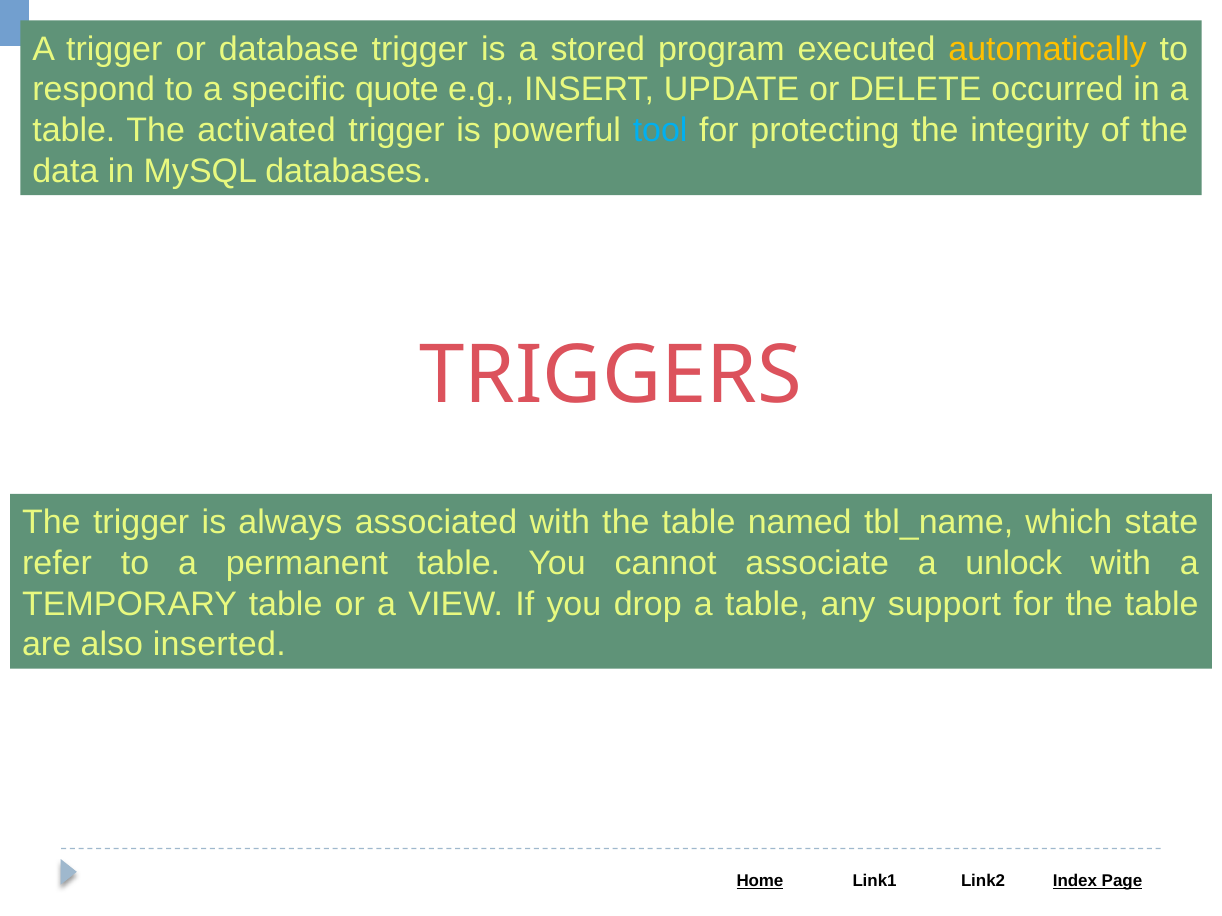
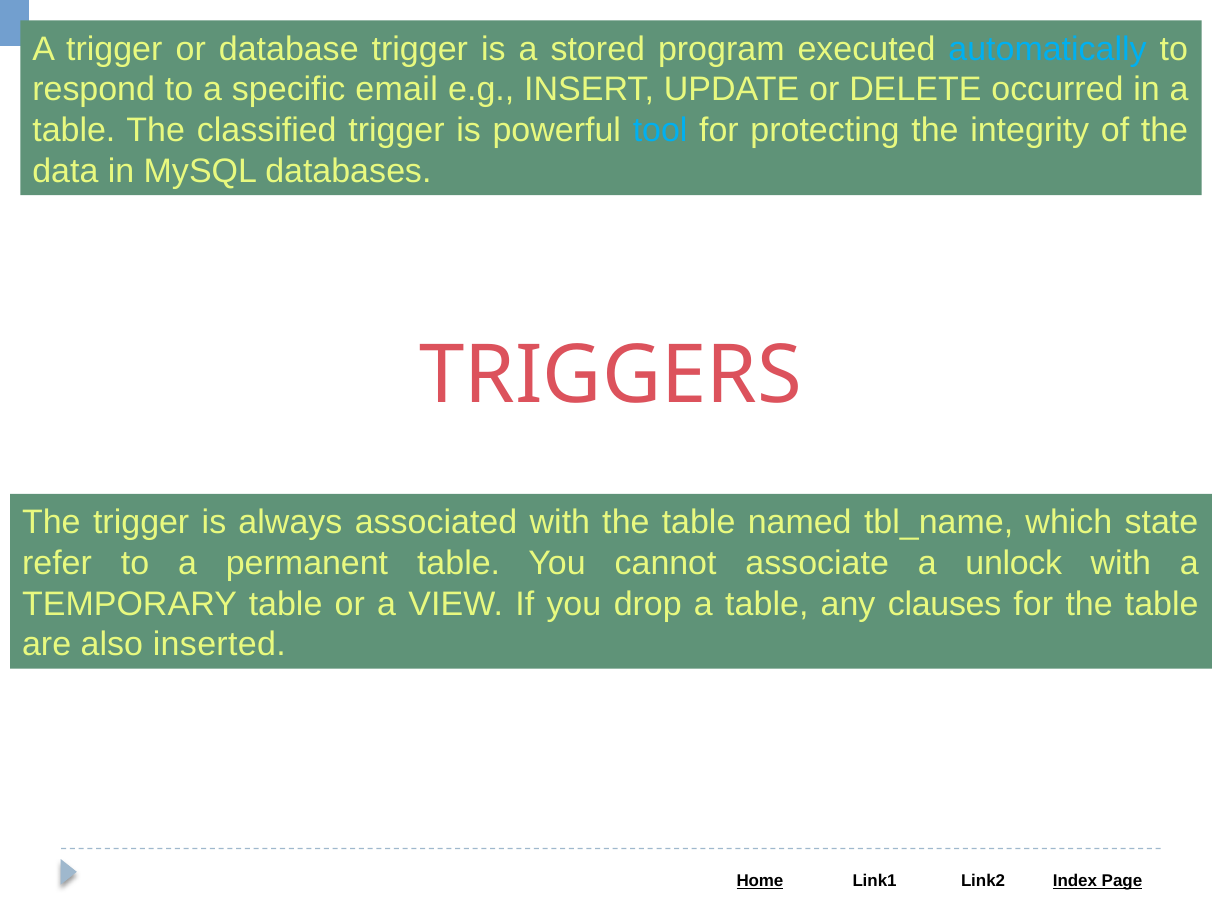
automatically colour: yellow -> light blue (1048, 49)
quote: quote -> email (397, 90)
activated: activated -> classified (267, 131)
support: support -> clauses (945, 604)
